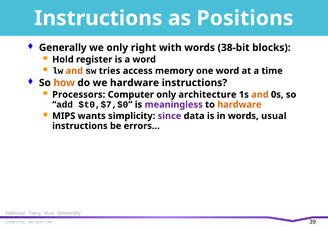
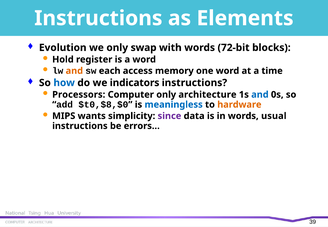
Positions: Positions -> Elements (245, 18)
Generally: Generally -> Evolution (63, 48)
right: right -> swap (144, 48)
38-bit: 38-bit -> 72-bit (234, 48)
tries: tries -> each (110, 71)
how colour: orange -> blue (64, 83)
we hardware: hardware -> indicators (135, 83)
and colour: orange -> blue (260, 95)
$t0,$7,$0: $t0,$7,$0 -> $t0,$8,$0 (103, 105)
meaningless colour: purple -> blue (174, 105)
